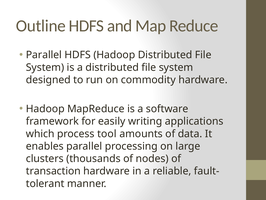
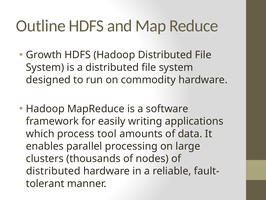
Parallel: Parallel -> Growth (44, 55)
transaction: transaction -> distributed (53, 171)
